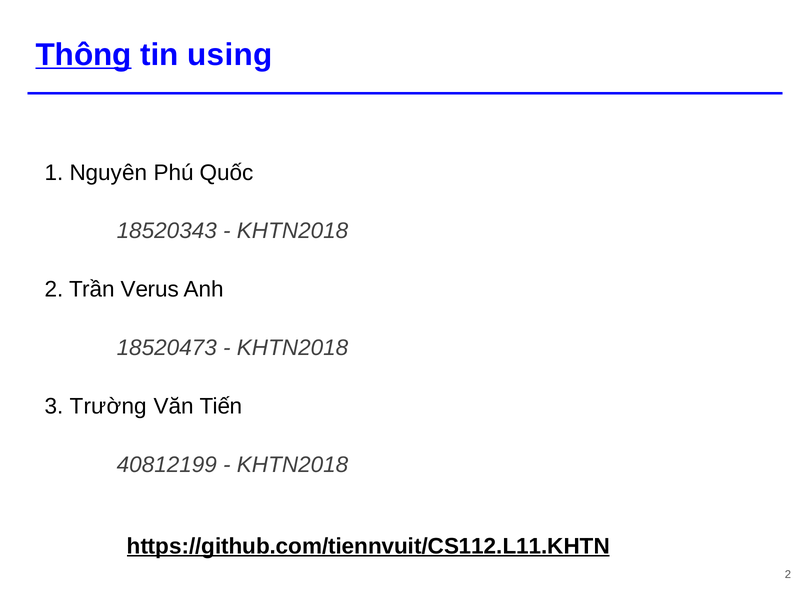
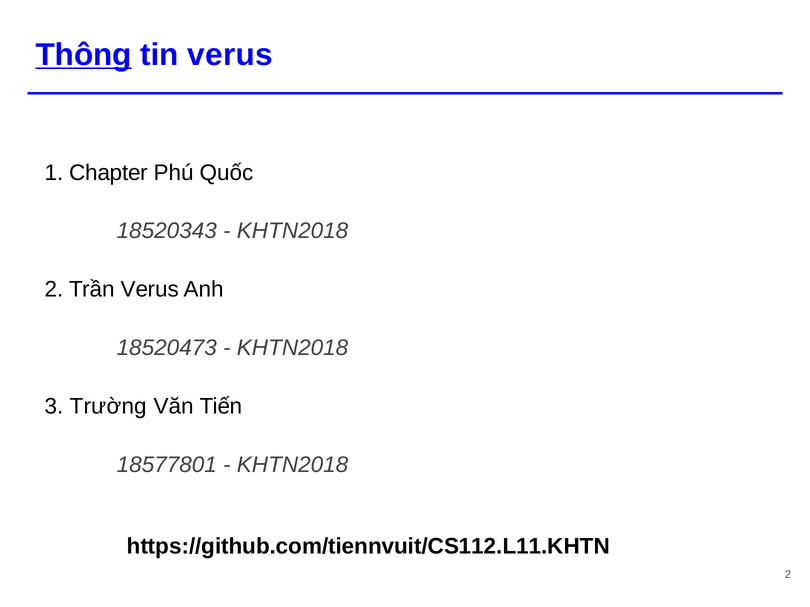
tin using: using -> verus (230, 55)
Nguyên: Nguyên -> Chapter (109, 173)
40812199: 40812199 -> 18577801 (167, 465)
https://github.com/tiennvuit/CS112.L11.KHTN underline: present -> none (368, 547)
